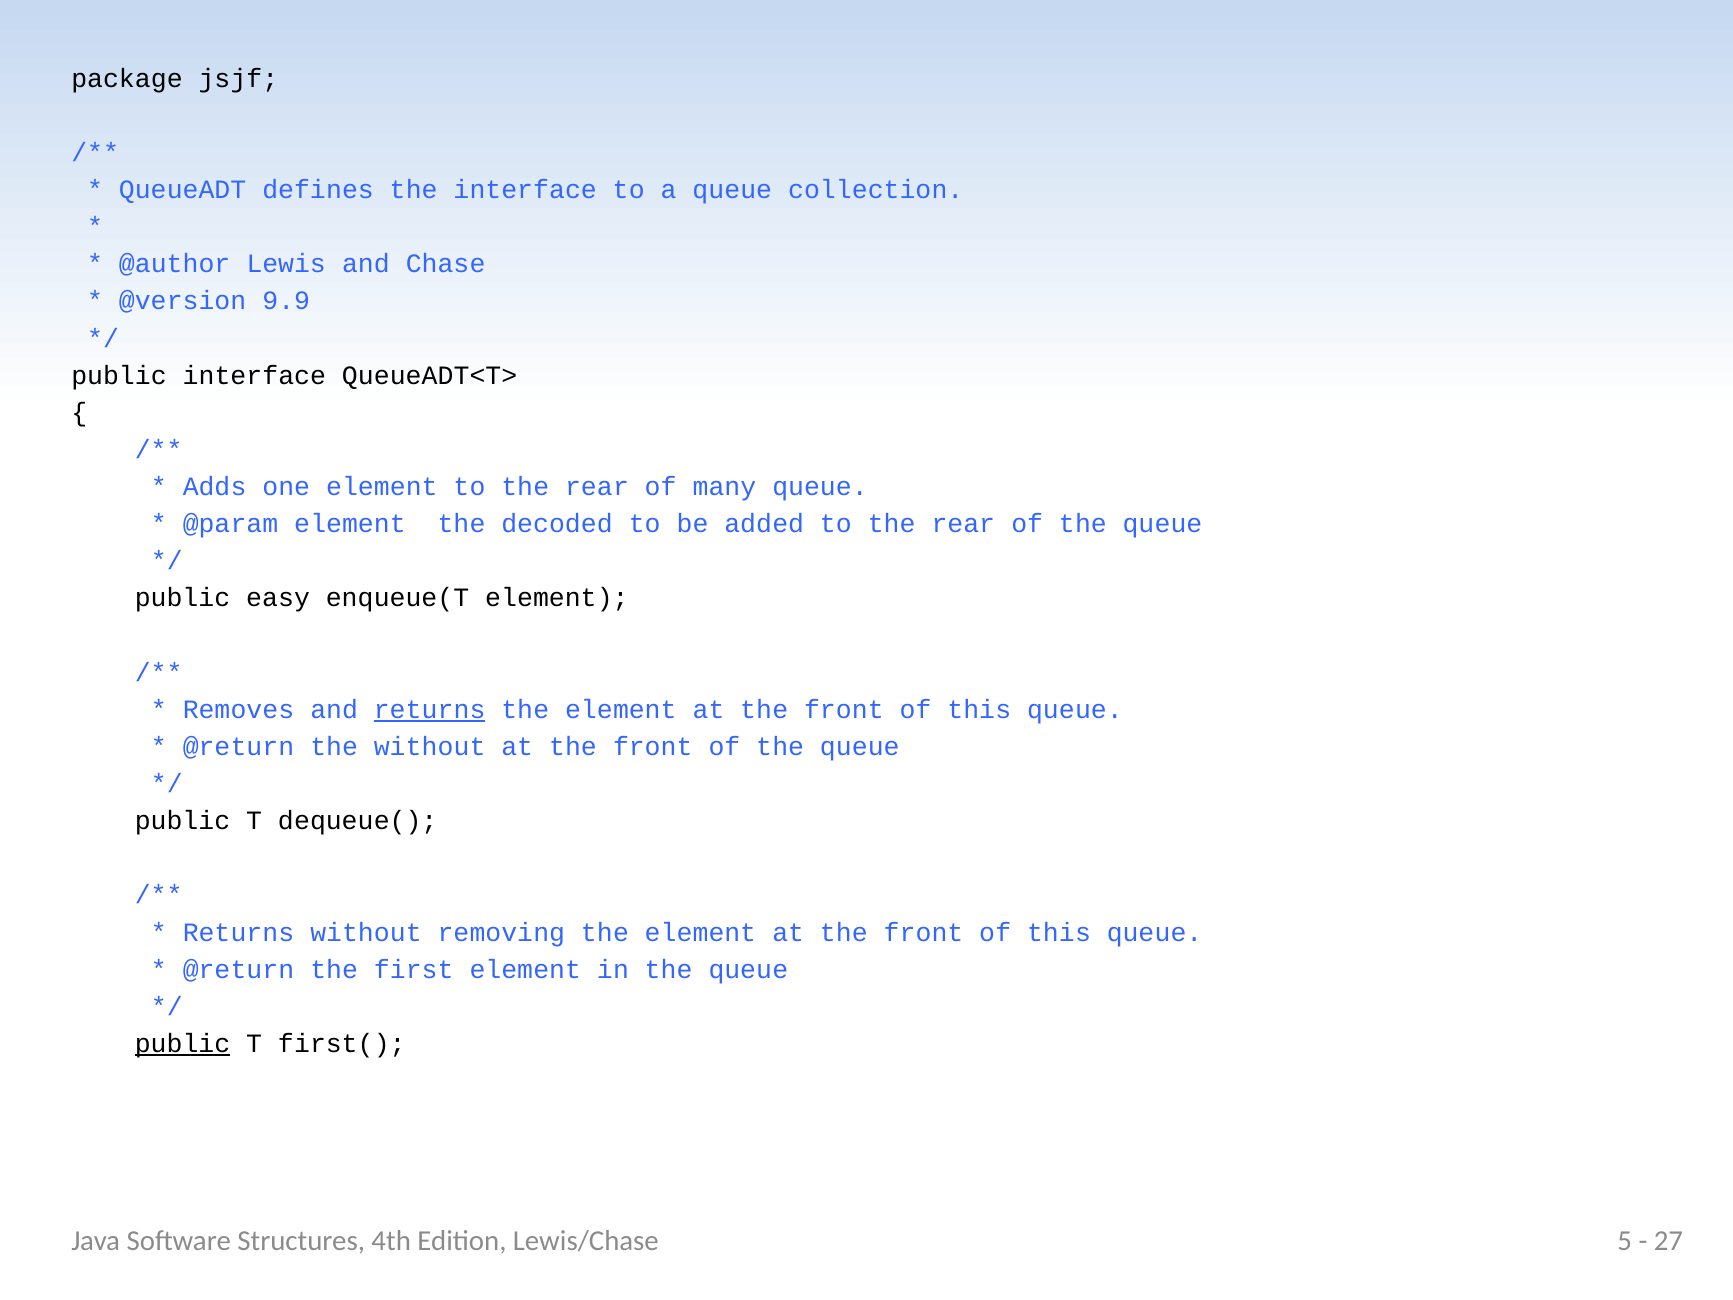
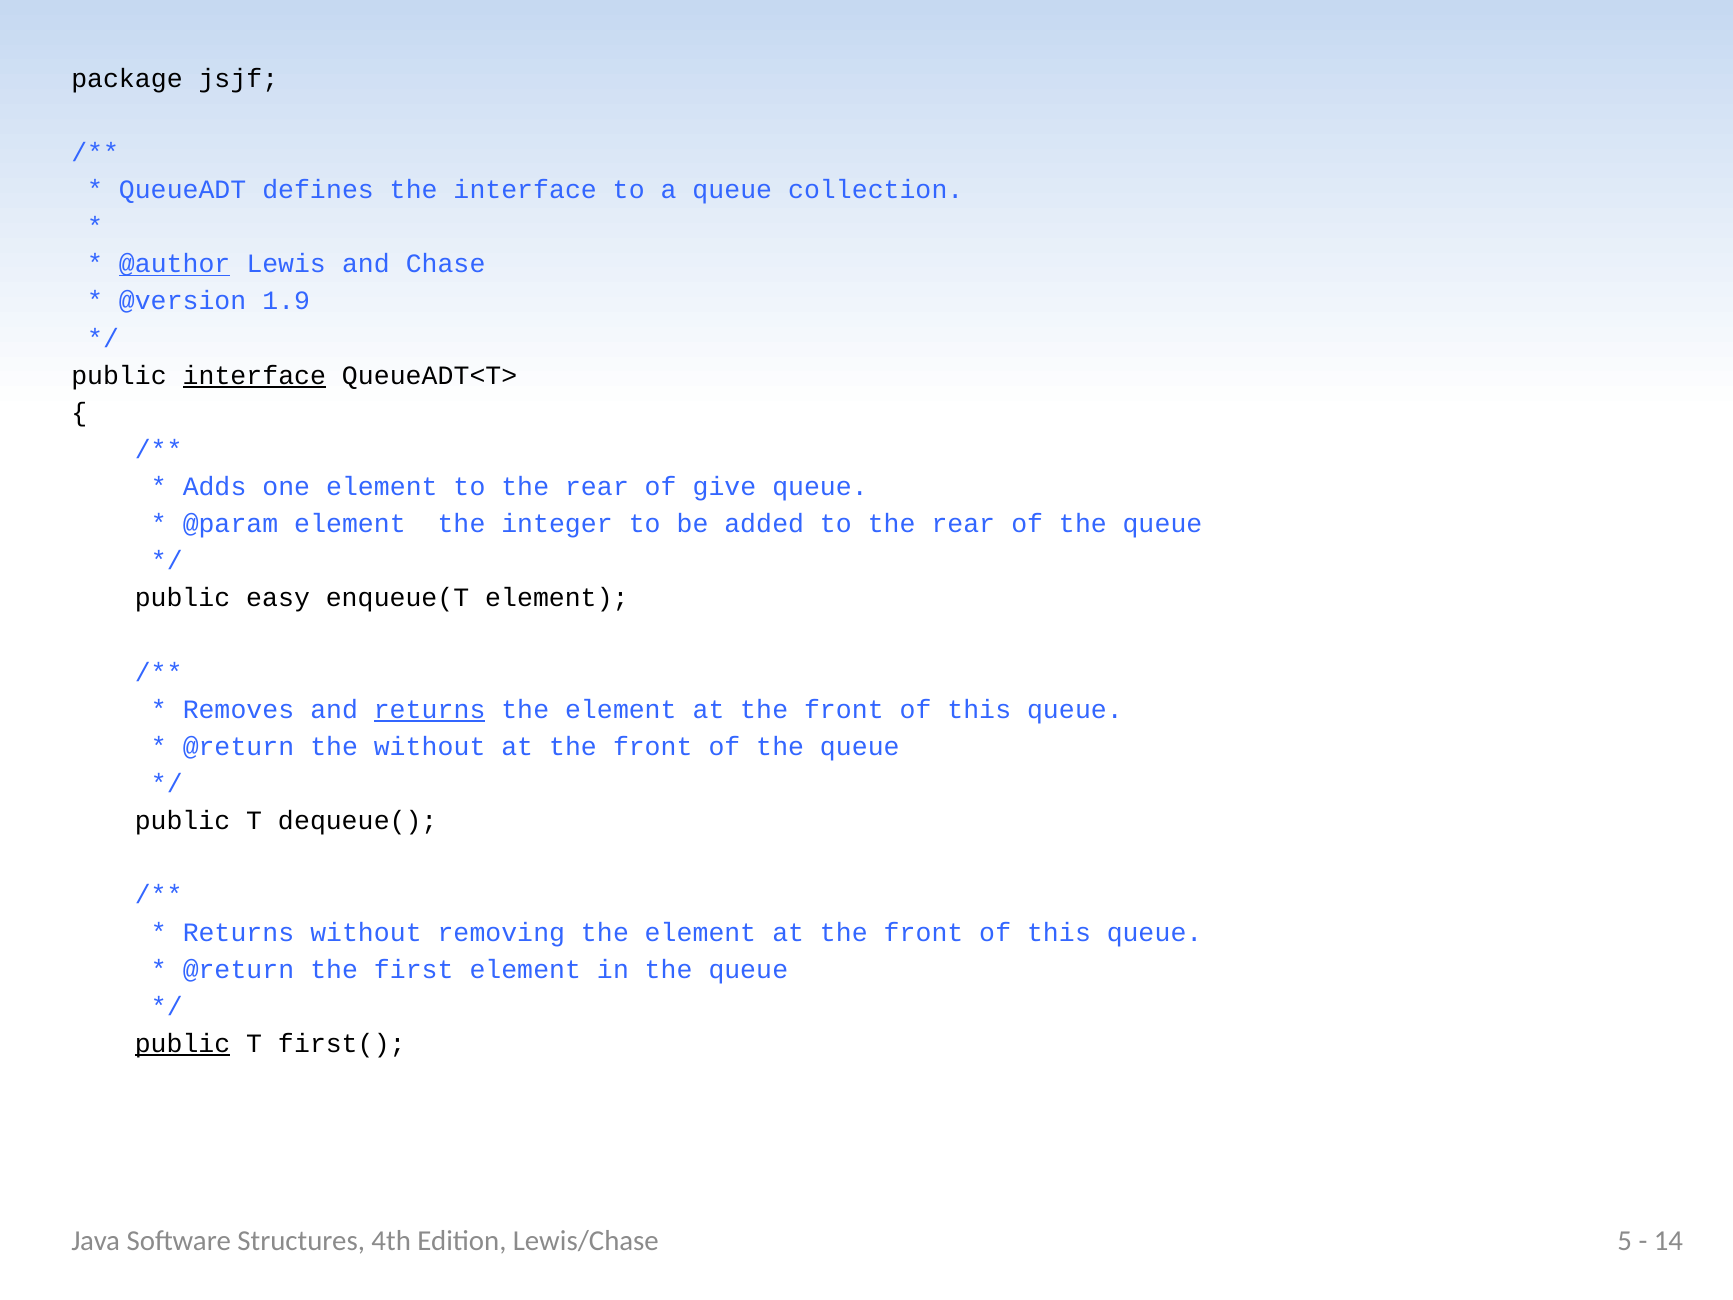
@author underline: none -> present (175, 264)
9.9: 9.9 -> 1.9 (286, 301)
interface underline: none -> present (254, 375)
many: many -> give (724, 487)
decoded: decoded -> integer (557, 524)
27: 27 -> 14 (1668, 1241)
